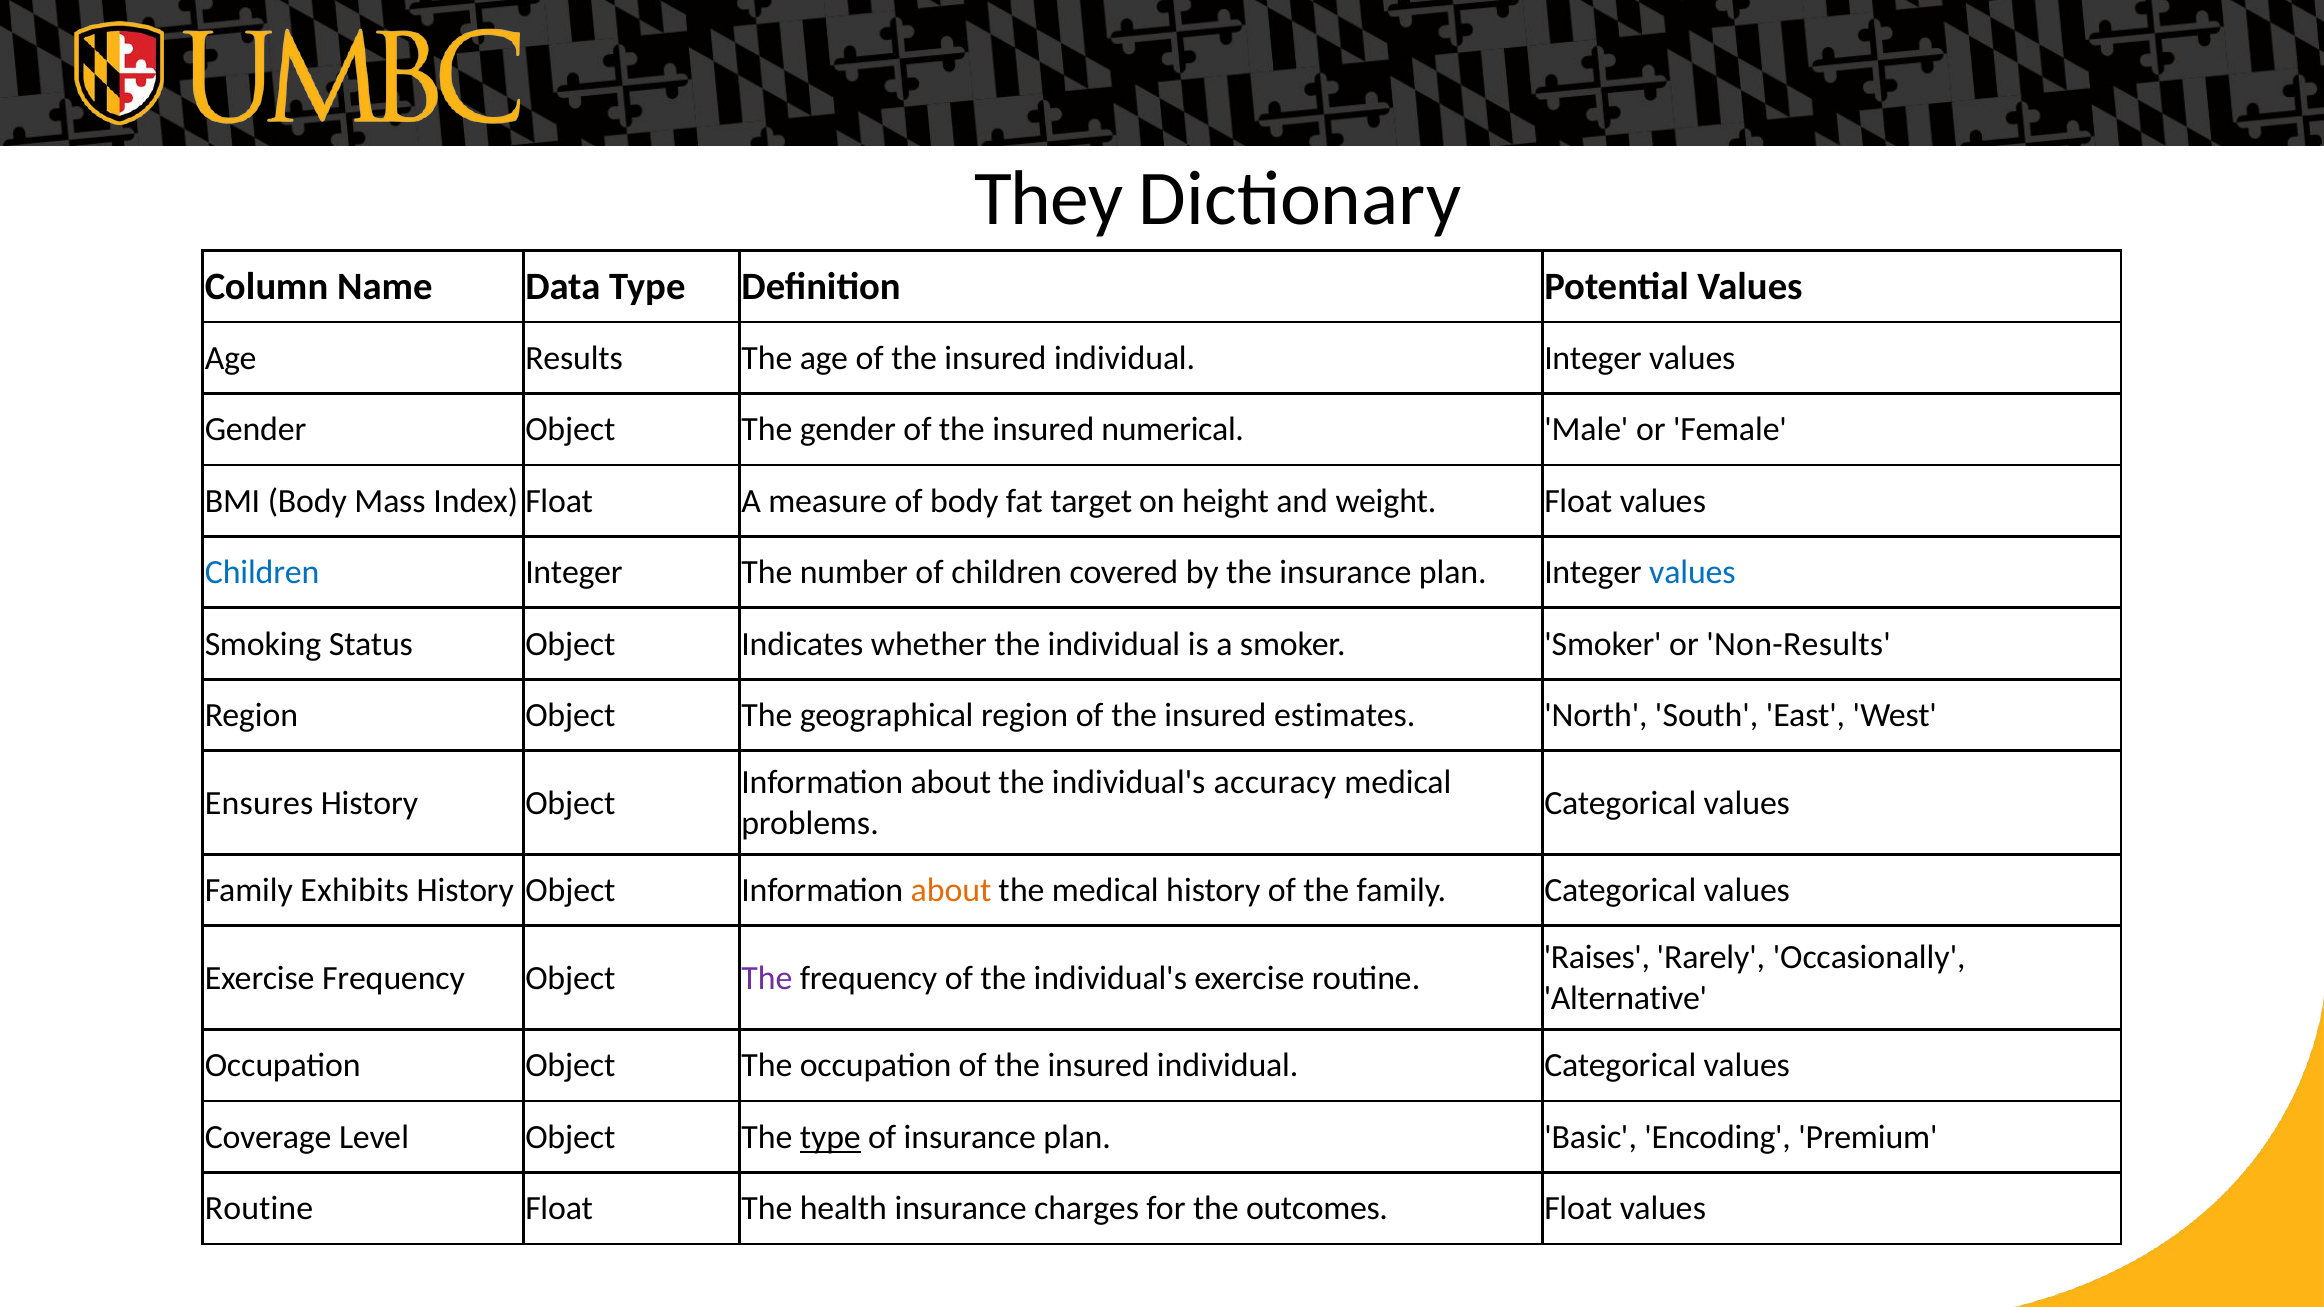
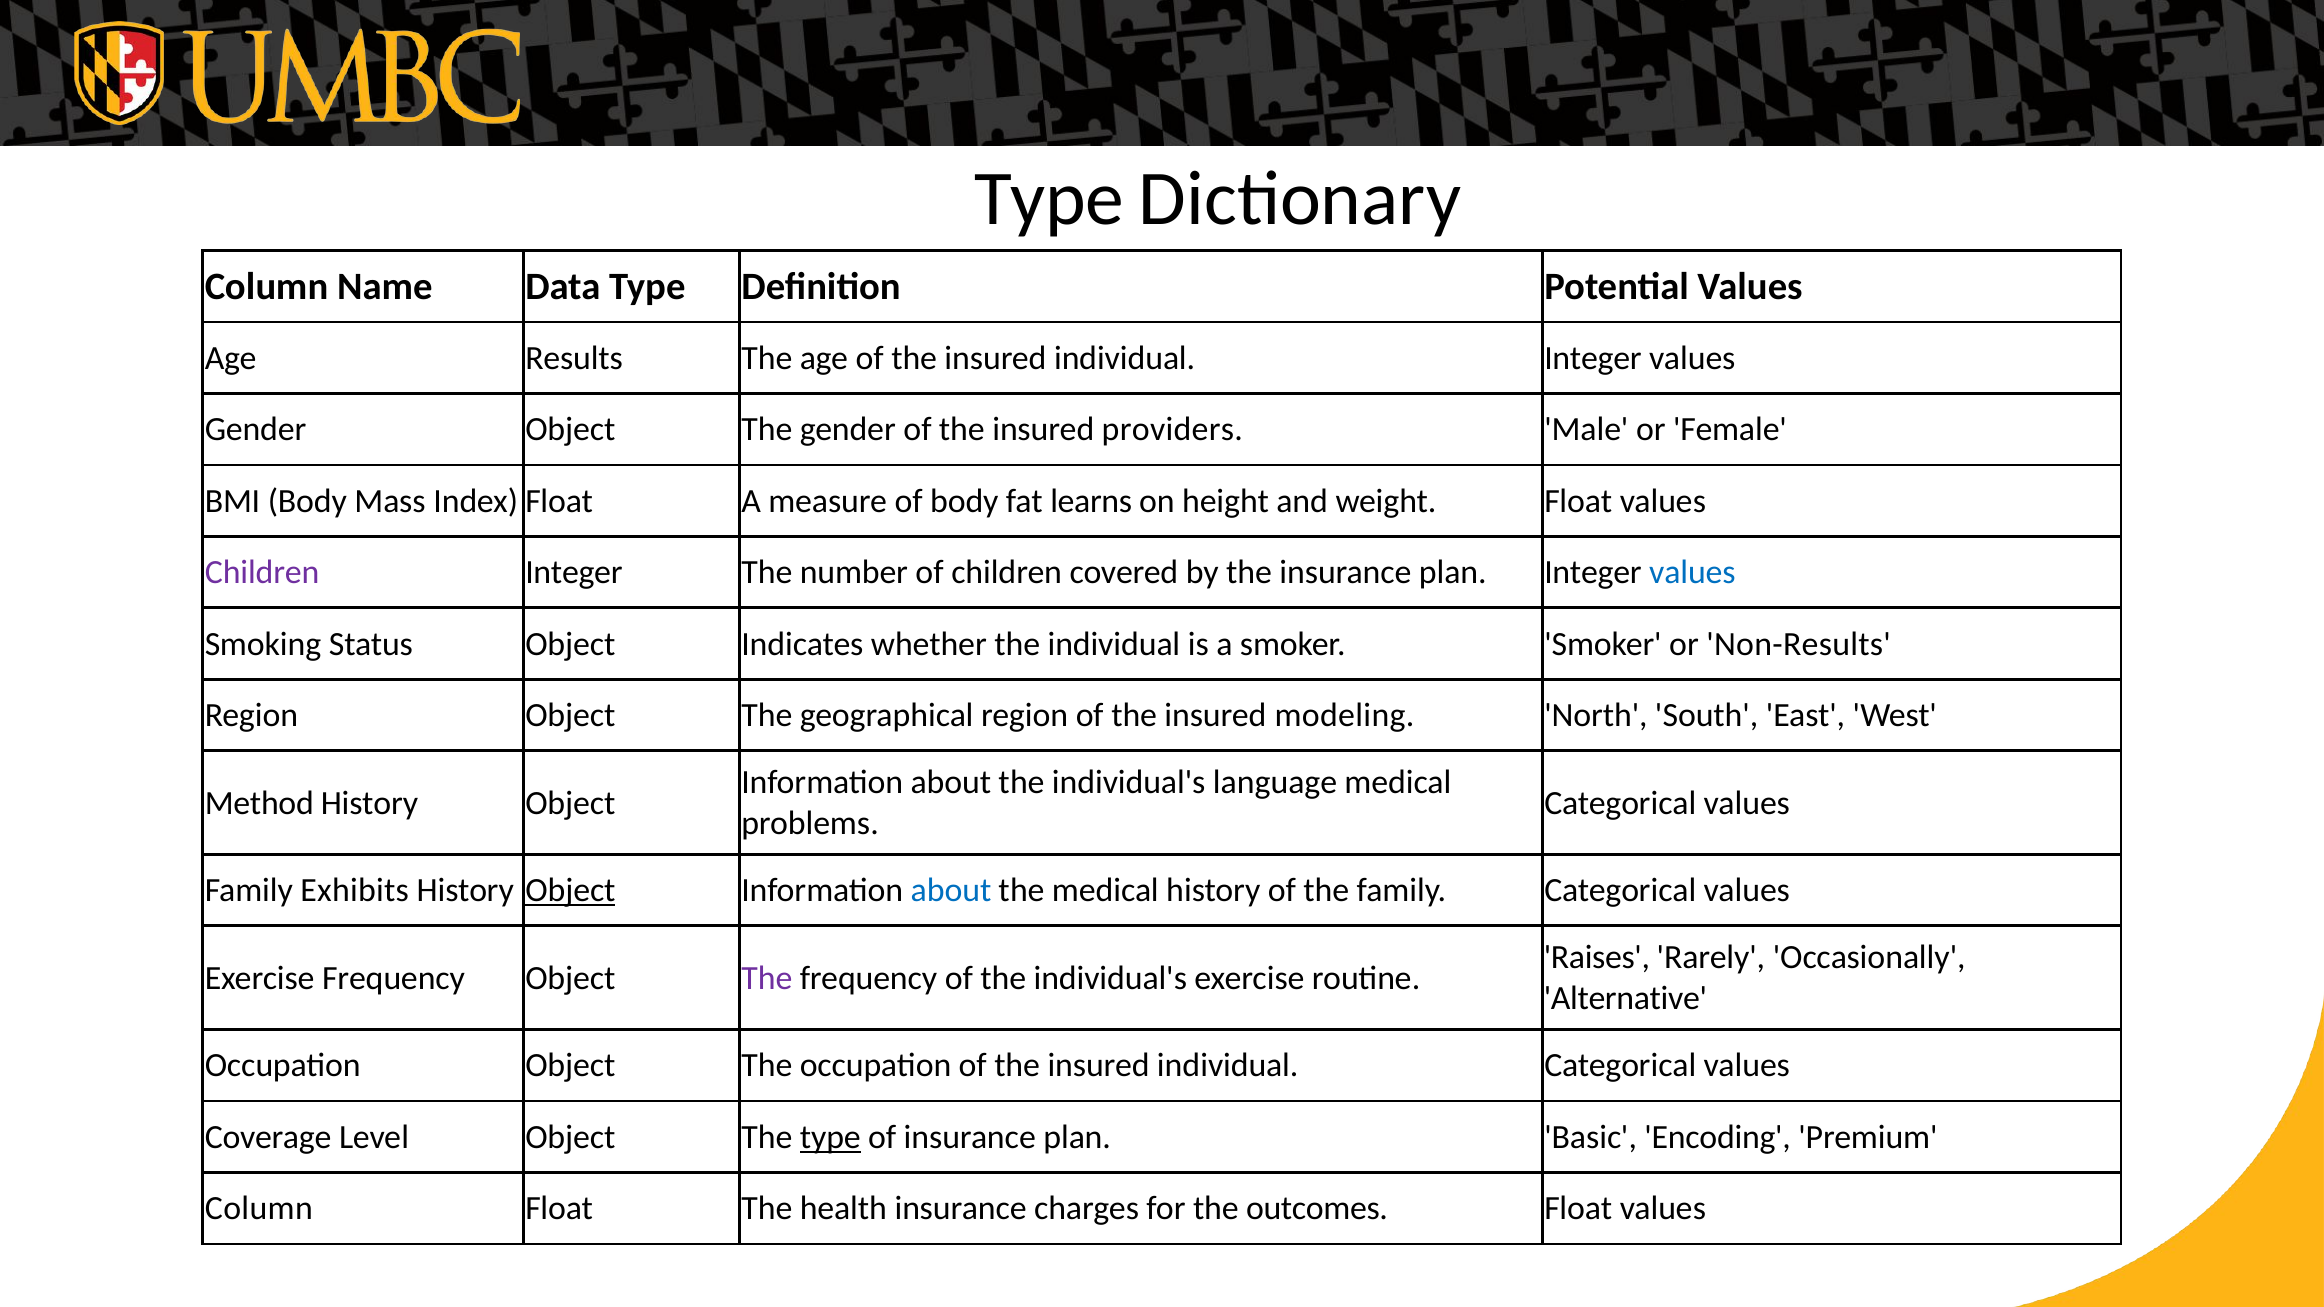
They: They -> Type (1049, 199)
numerical: numerical -> providers (1172, 430)
target: target -> learns (1091, 501)
Children colour: blue -> purple (262, 573)
estimates: estimates -> modeling (1344, 715)
accuracy: accuracy -> language (1275, 783)
Ensures: Ensures -> Method (259, 803)
Object underline: none -> present (570, 891)
about colour: orange -> blue (951, 891)
Routine: Routine -> Column (259, 1209)
